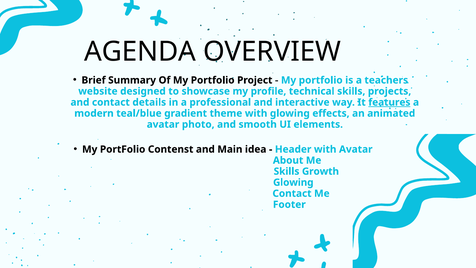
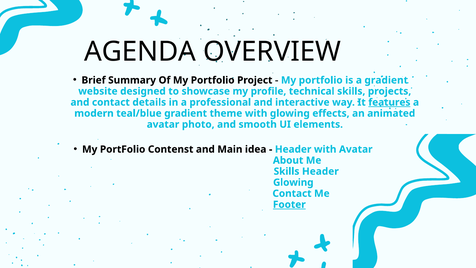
a teachers: teachers -> gradient (386, 80)
Skills Growth: Growth -> Header (320, 171)
Footer underline: none -> present (289, 204)
